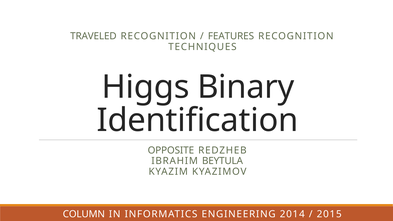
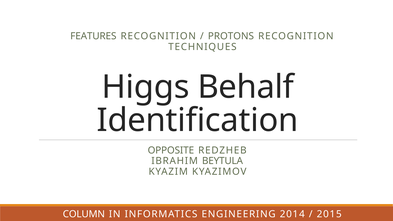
TRAVELED: TRAVELED -> FEATURES (93, 36)
FEATURES: FEATURES -> PROTONS (231, 36)
Binary: Binary -> Behalf (246, 87)
